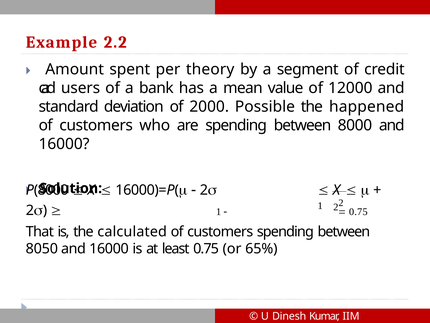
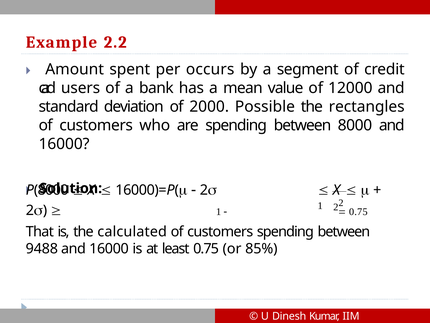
theory: theory -> occurs (210, 69)
happened: happened -> rectangles (367, 107)
8050: 8050 -> 9488 (42, 248)
65%: 65% -> 85% (261, 248)
